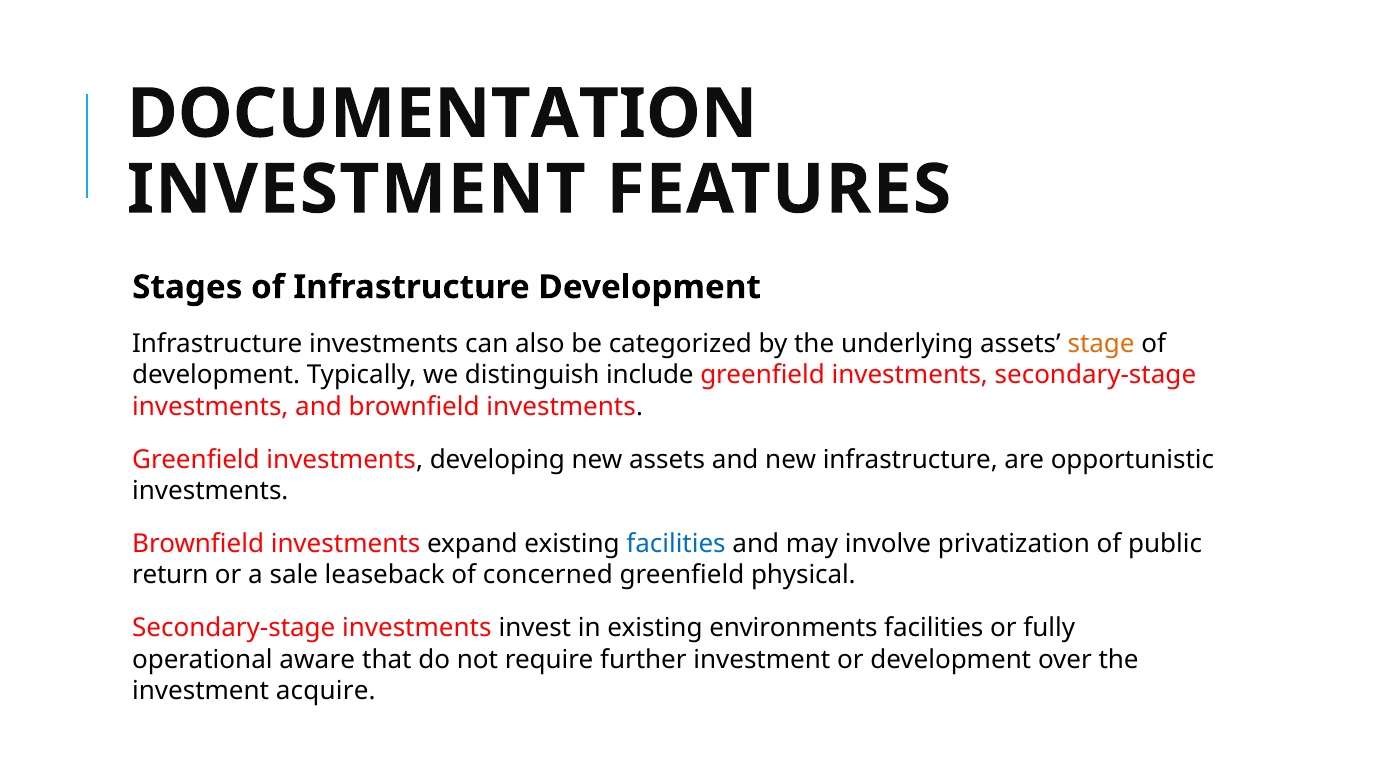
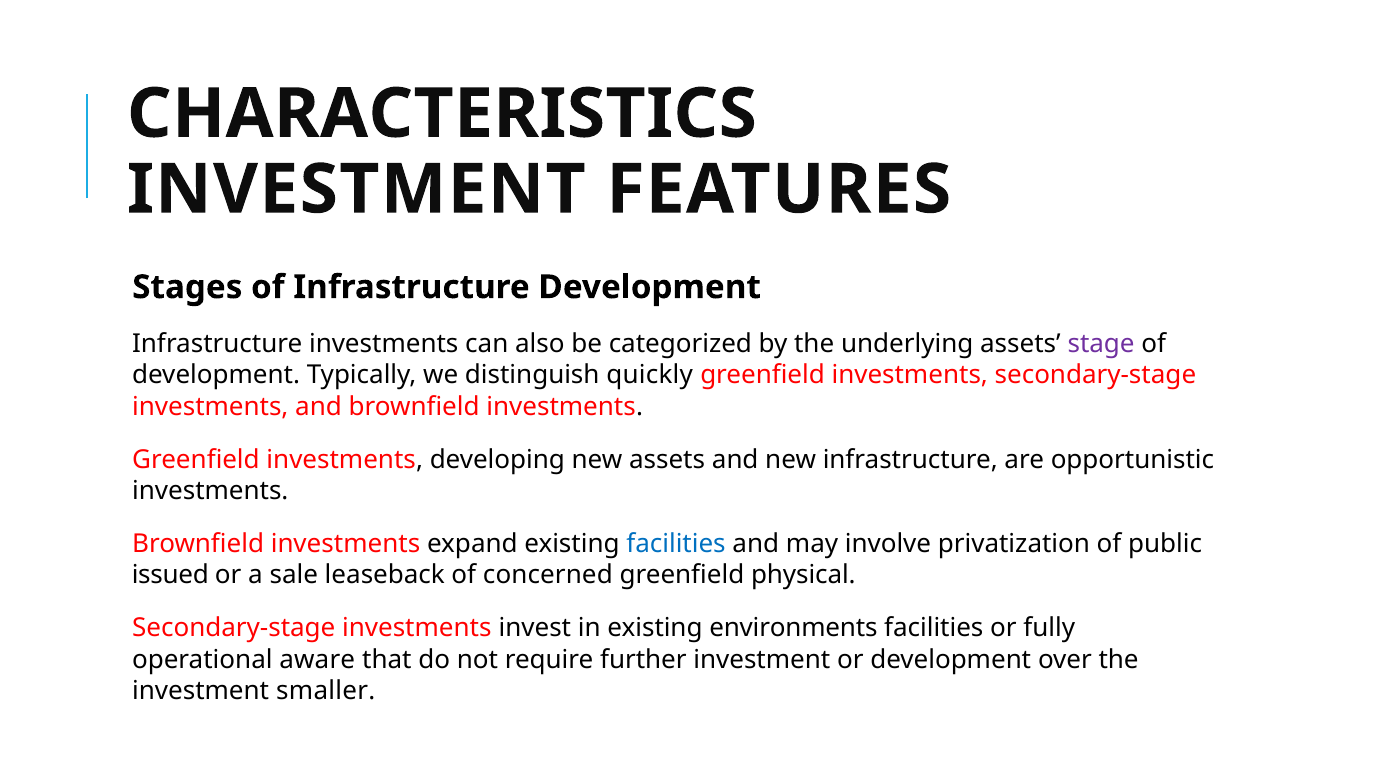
DOCUMENTATION: DOCUMENTATION -> CHARACTERISTICS (442, 114)
stage colour: orange -> purple (1101, 343)
include: include -> quickly (650, 375)
return: return -> issued (170, 575)
acquire: acquire -> smaller (326, 691)
